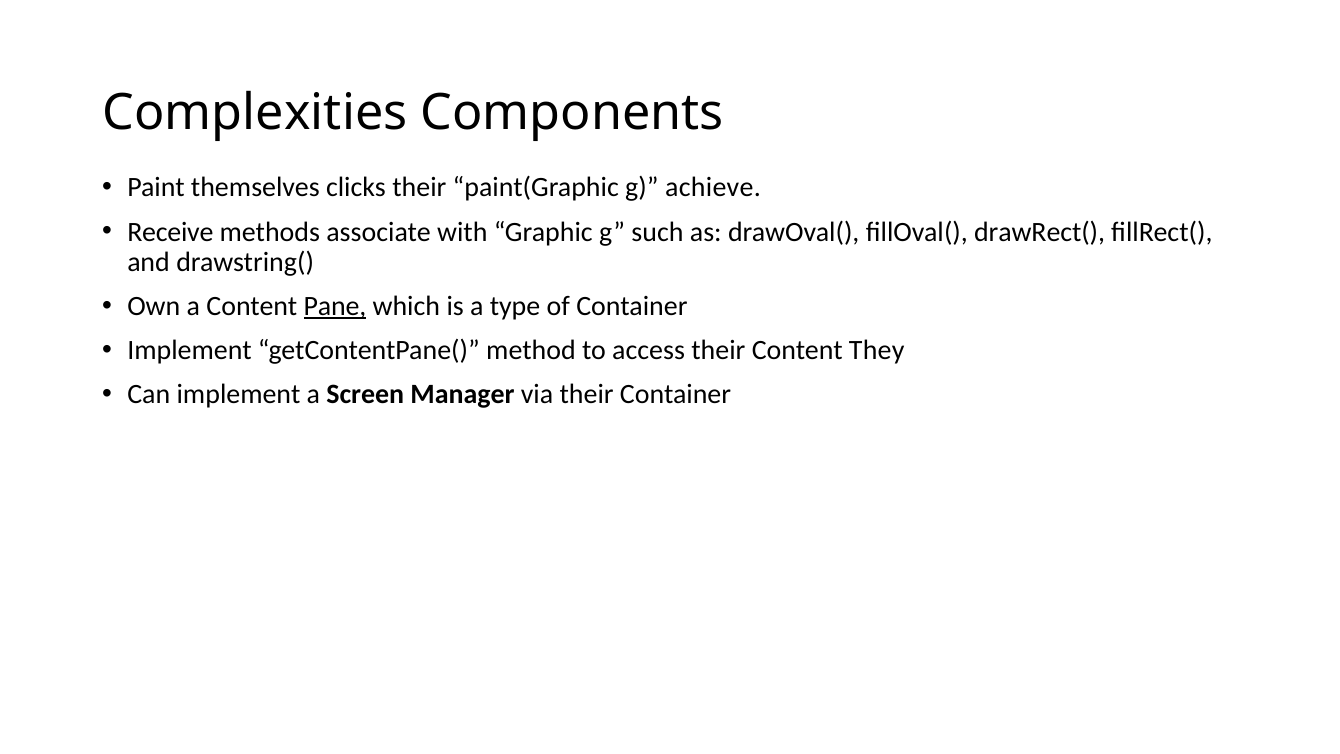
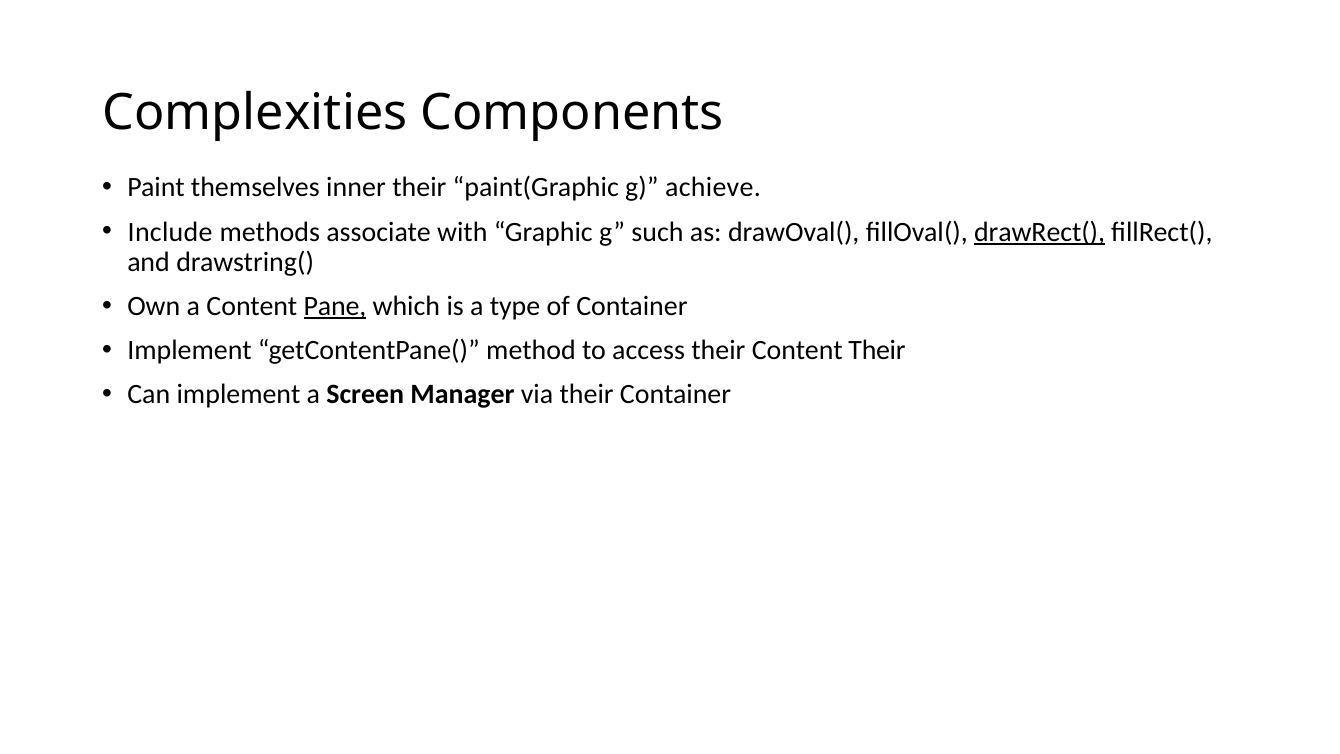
clicks: clicks -> inner (356, 188)
Receive: Receive -> Include (170, 232)
drawRect( underline: none -> present (1040, 232)
Content They: They -> Their (877, 350)
